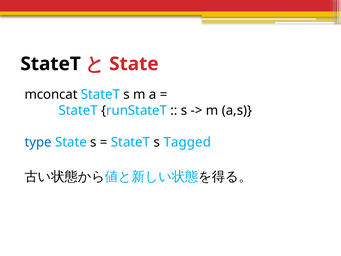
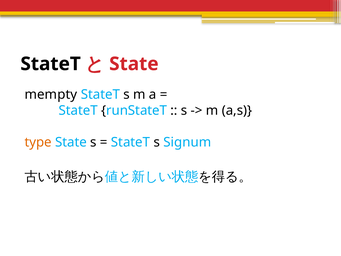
mconcat: mconcat -> mempty (51, 94)
type colour: blue -> orange (38, 142)
Tagged: Tagged -> Signum (187, 142)
